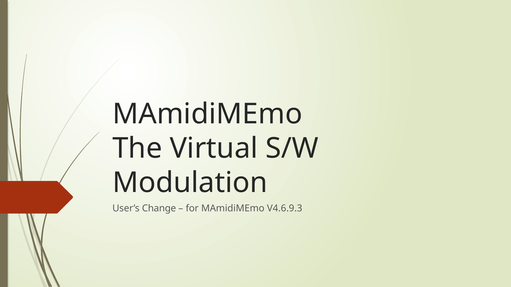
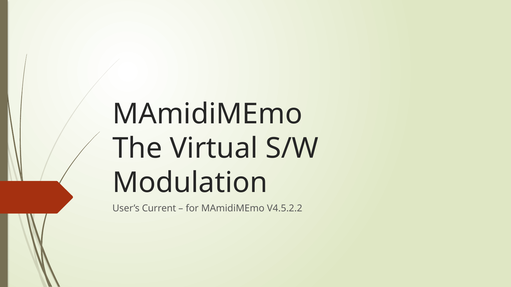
Change: Change -> Current (159, 209)
V4.6.9.3: V4.6.9.3 -> V4.5.2.2 (285, 209)
